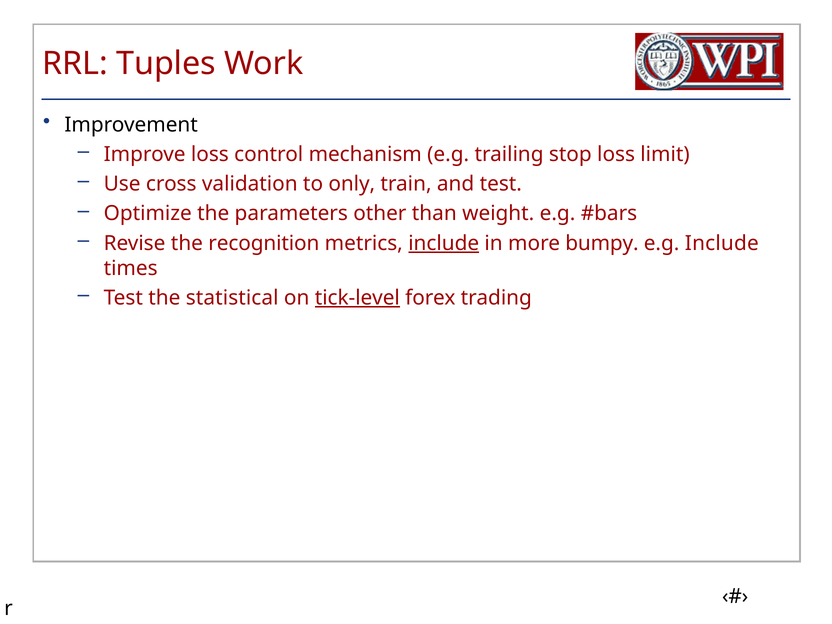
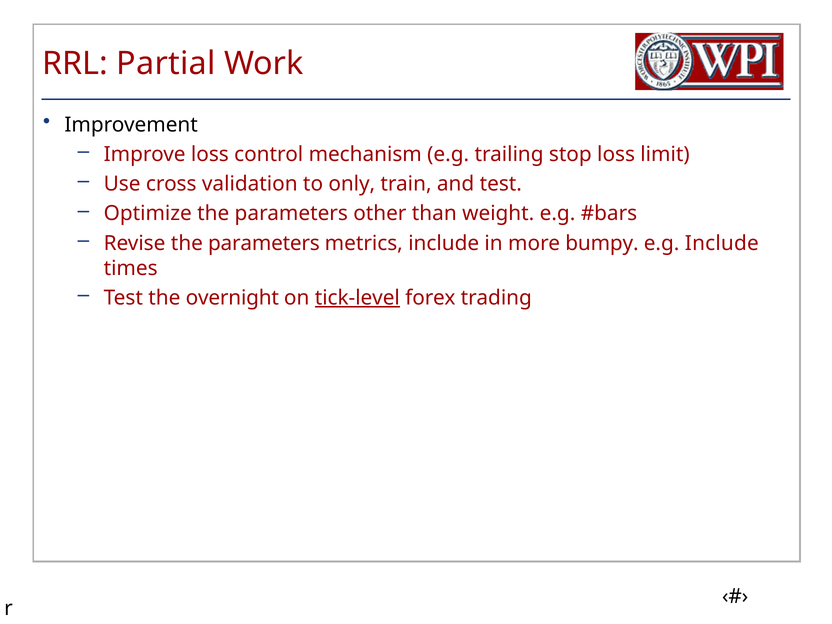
Tuples: Tuples -> Partial (166, 64)
Revise the recognition: recognition -> parameters (264, 243)
include underline: present -> none (444, 243)
statistical: statistical -> overnight (232, 298)
